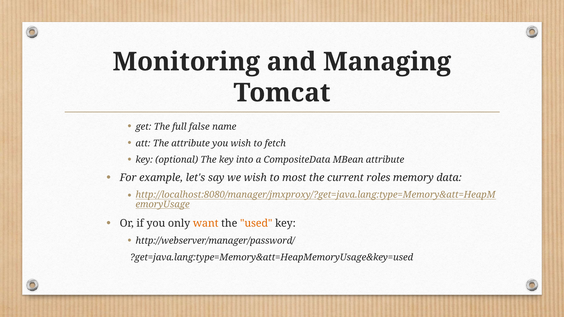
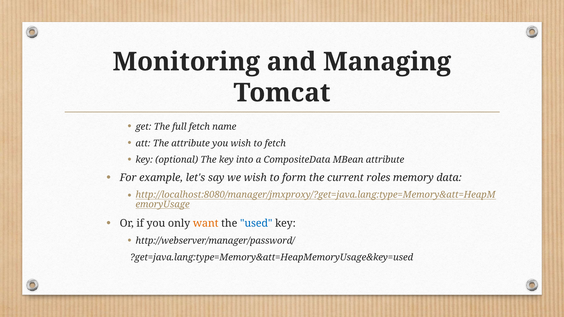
full false: false -> fetch (199, 127)
most: most -> form (294, 178)
used colour: orange -> blue (256, 224)
